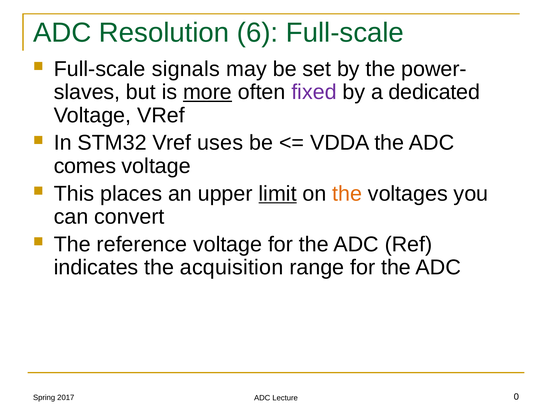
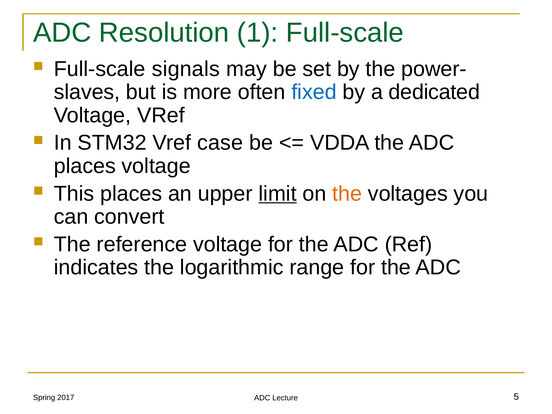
6: 6 -> 1 (258, 33)
more underline: present -> none (208, 92)
fixed colour: purple -> blue (314, 92)
uses: uses -> case (220, 143)
comes: comes -> places (85, 166)
acquisition: acquisition -> logarithmic (232, 267)
0: 0 -> 5 (516, 397)
